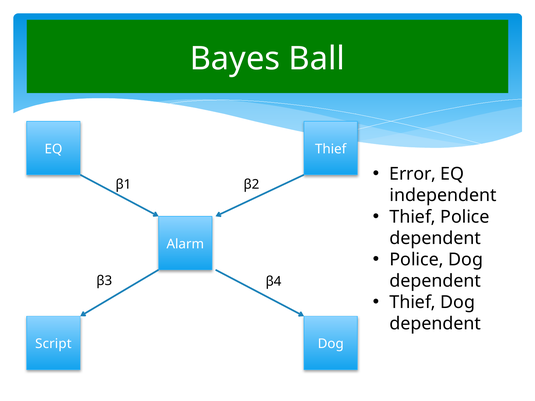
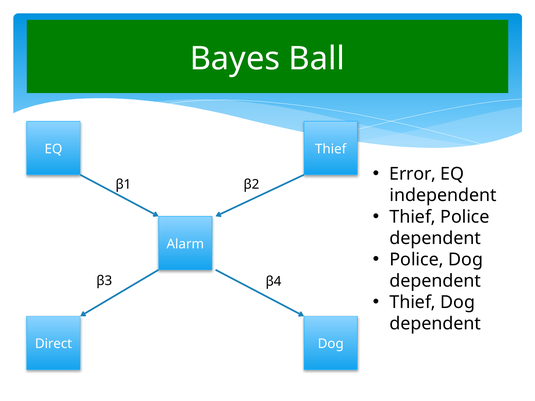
Script: Script -> Direct (53, 344)
